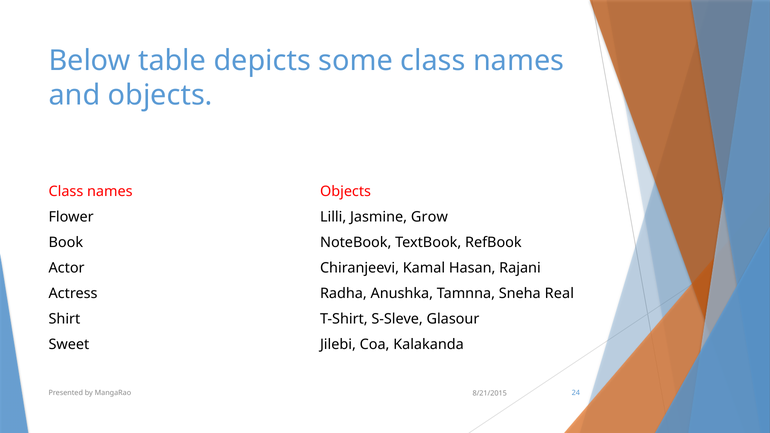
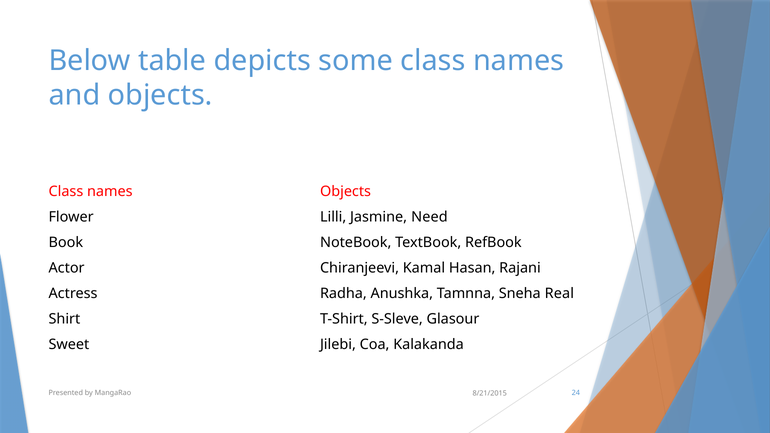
Grow: Grow -> Need (429, 217)
